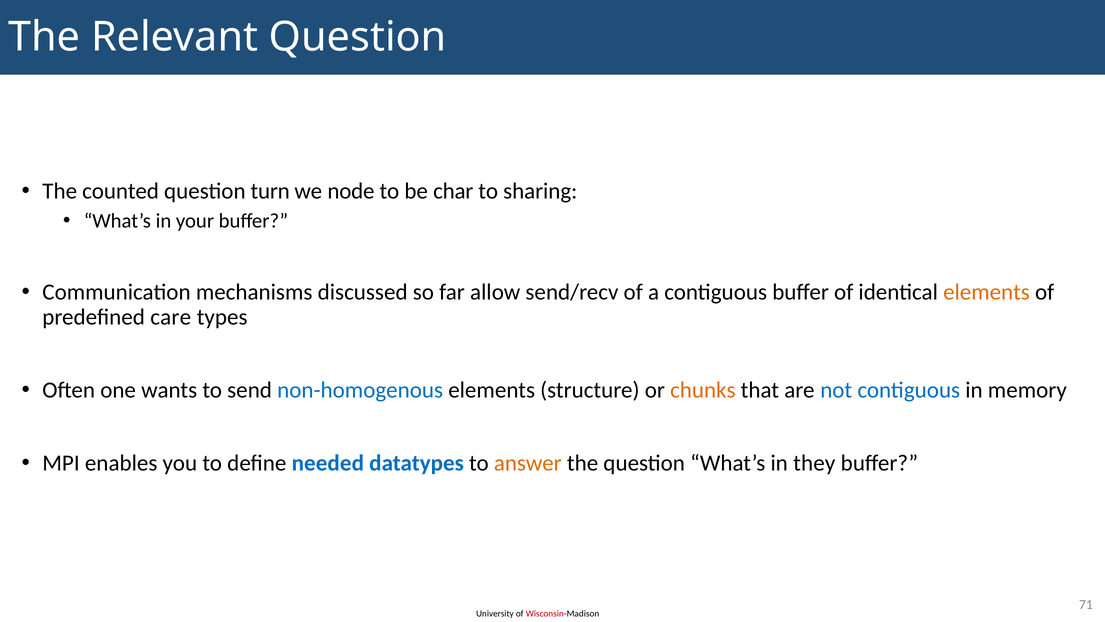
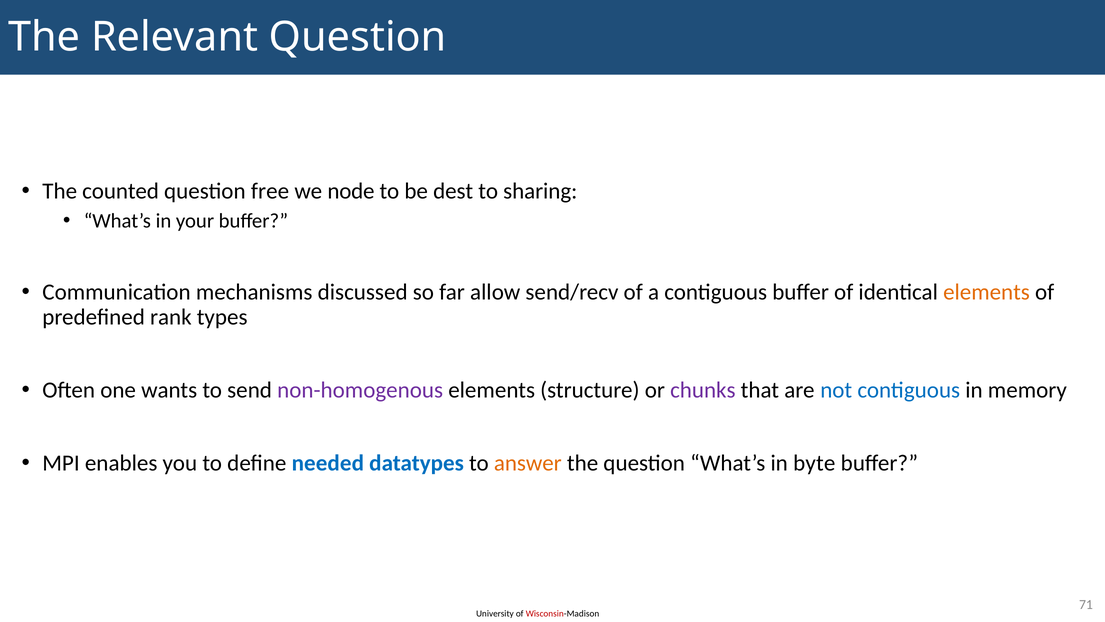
turn: turn -> free (270, 191)
char: char -> dest (453, 191)
care: care -> rank (171, 317)
non-homogenous colour: blue -> purple (360, 390)
chunks colour: orange -> purple (703, 390)
they: they -> byte (814, 463)
